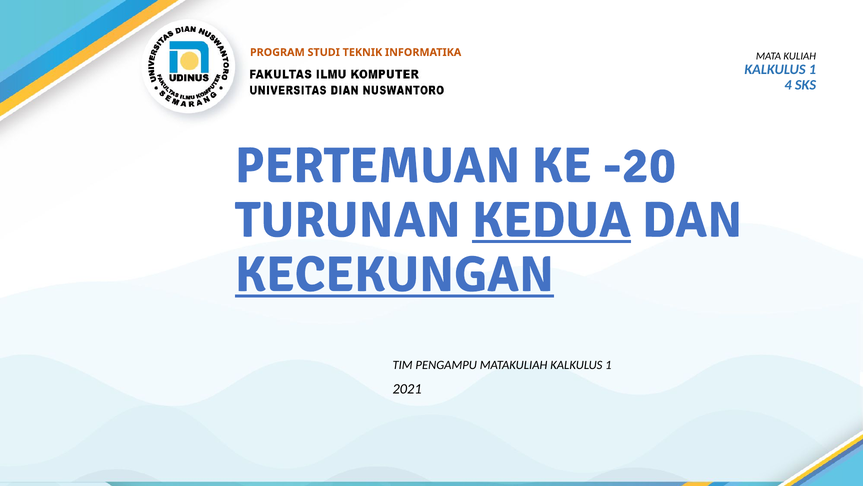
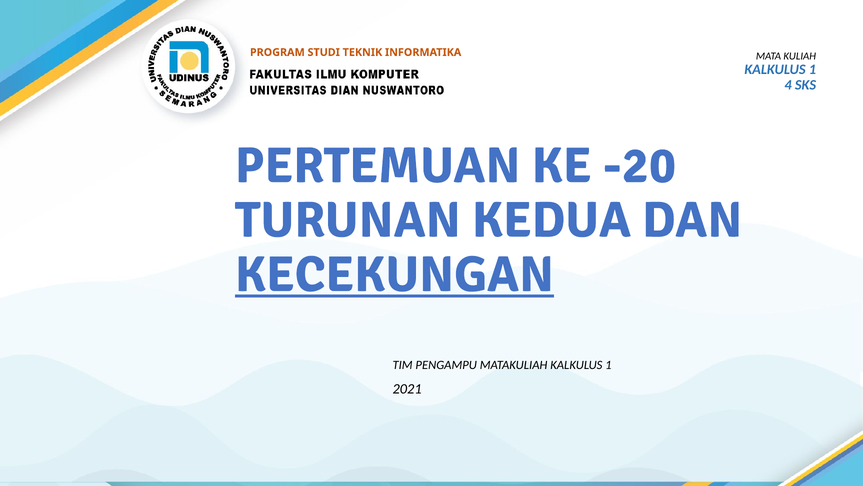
KEDUA underline: present -> none (551, 220)
